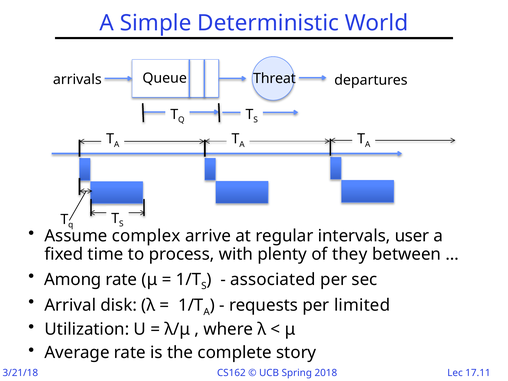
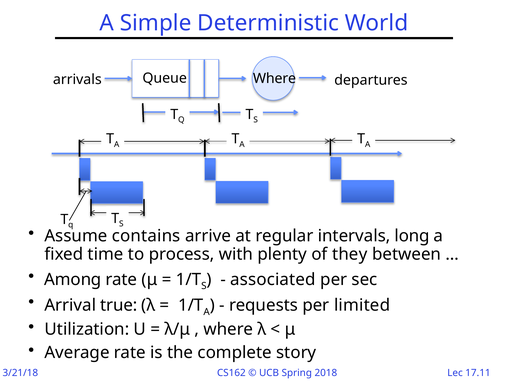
Queue Threat: Threat -> Where (274, 78)
complex: complex -> contains (146, 236)
user: user -> long (412, 236)
disk: disk -> true (119, 305)
